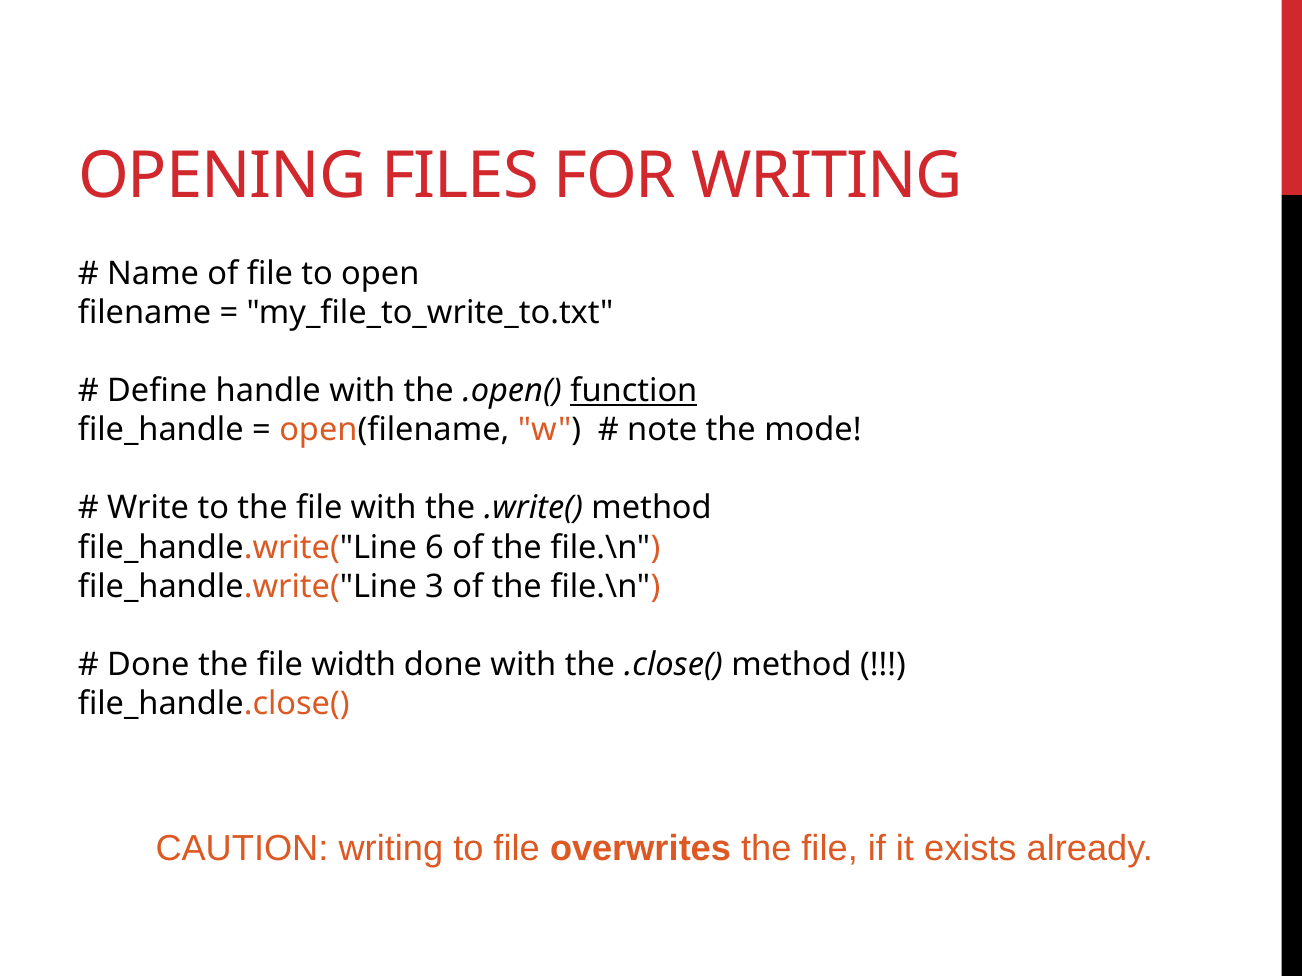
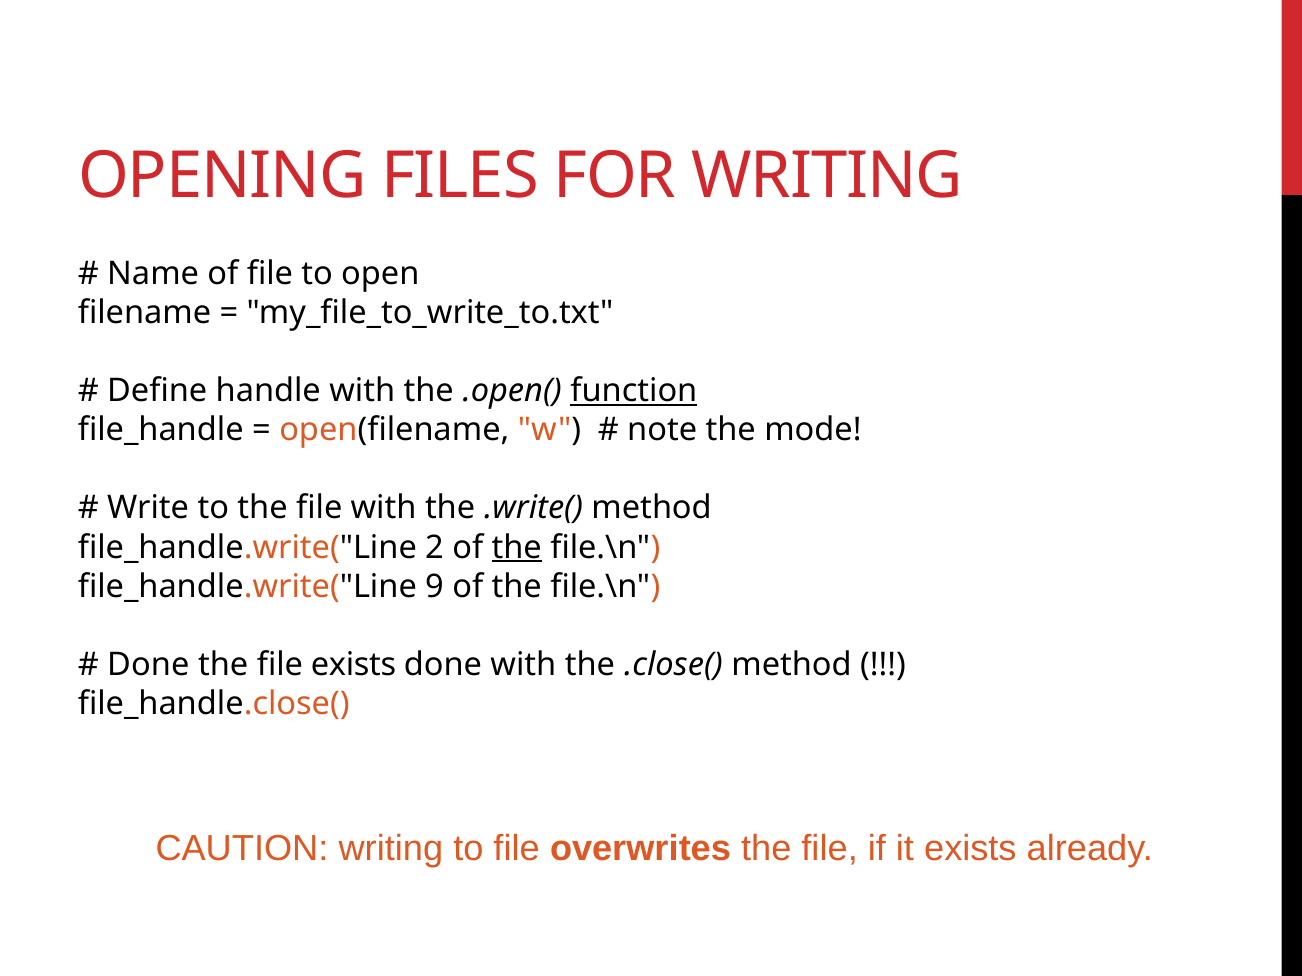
6: 6 -> 2 (435, 548)
the underline: none -> present (517, 548)
3: 3 -> 9 (435, 587)
file width: width -> exists (354, 665)
